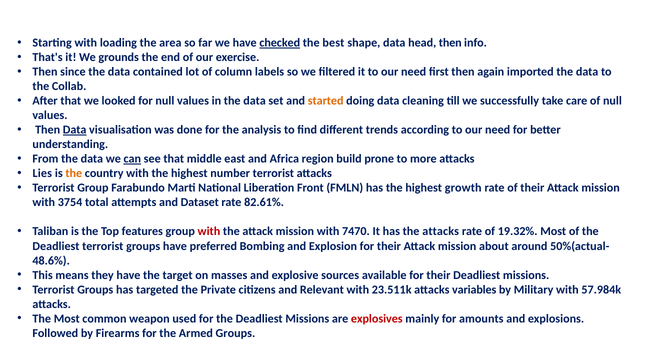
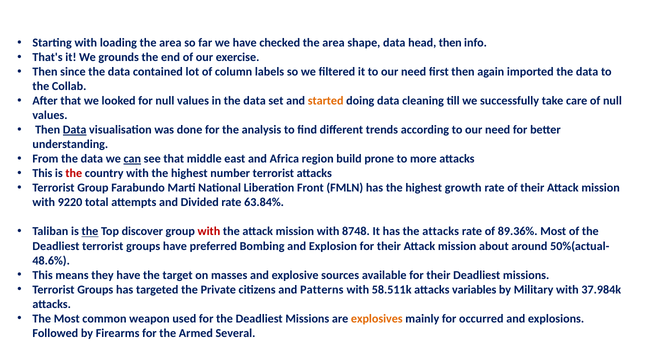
checked underline: present -> none (280, 43)
best: best -> area (333, 43)
Lies: Lies -> This (42, 173)
the colour: orange -> red (74, 173)
3754: 3754 -> 9220 (70, 202)
Dataset: Dataset -> Divided (200, 202)
82.61%: 82.61% -> 63.84% (264, 202)
the underline: none -> present (90, 231)
features: features -> discover (142, 231)
7470: 7470 -> 8748 (356, 231)
19.32%: 19.32% -> 89.36% (518, 231)
Relevant: Relevant -> Patterns (322, 289)
23.511k: 23.511k -> 58.511k (392, 289)
57.984k: 57.984k -> 37.984k (601, 289)
explosives colour: red -> orange (377, 318)
amounts: amounts -> occurred (481, 318)
Armed Groups: Groups -> Several (235, 333)
